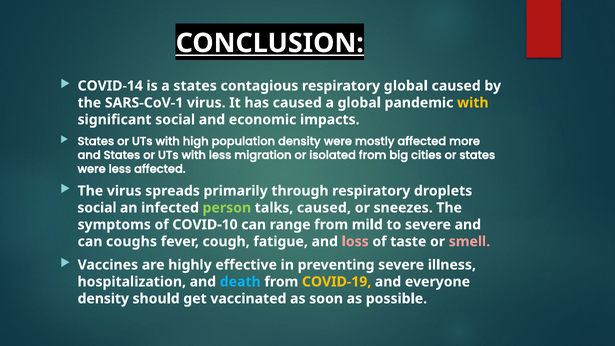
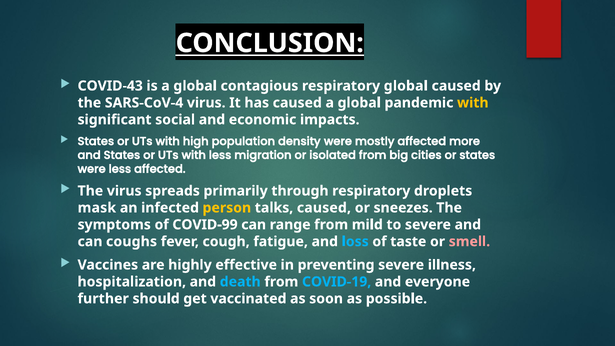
COVID-14: COVID-14 -> COVID-43 (110, 86)
is a states: states -> global (195, 86)
SARS-CoV-1: SARS-CoV-1 -> SARS-CoV-4 (144, 103)
social: social -> mask (97, 208)
person colour: light green -> yellow (227, 208)
COVID-10: COVID-10 -> COVID-99 (205, 225)
loss colour: pink -> light blue (355, 242)
COVID-19 colour: yellow -> light blue (337, 282)
density: density -> further (103, 299)
